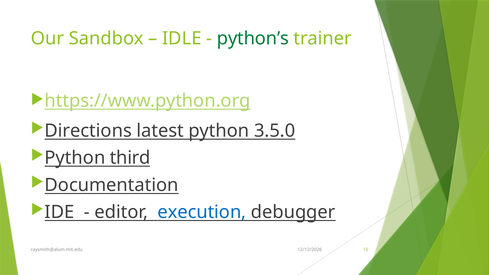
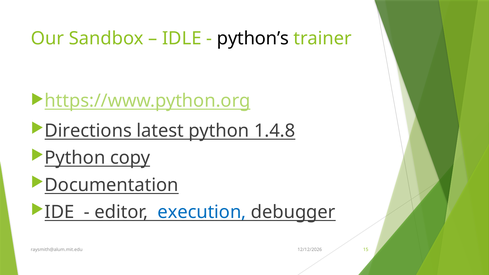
python’s colour: green -> black (253, 39)
3.5.0: 3.5.0 -> 1.4.8 (275, 131)
third: third -> copy (130, 158)
